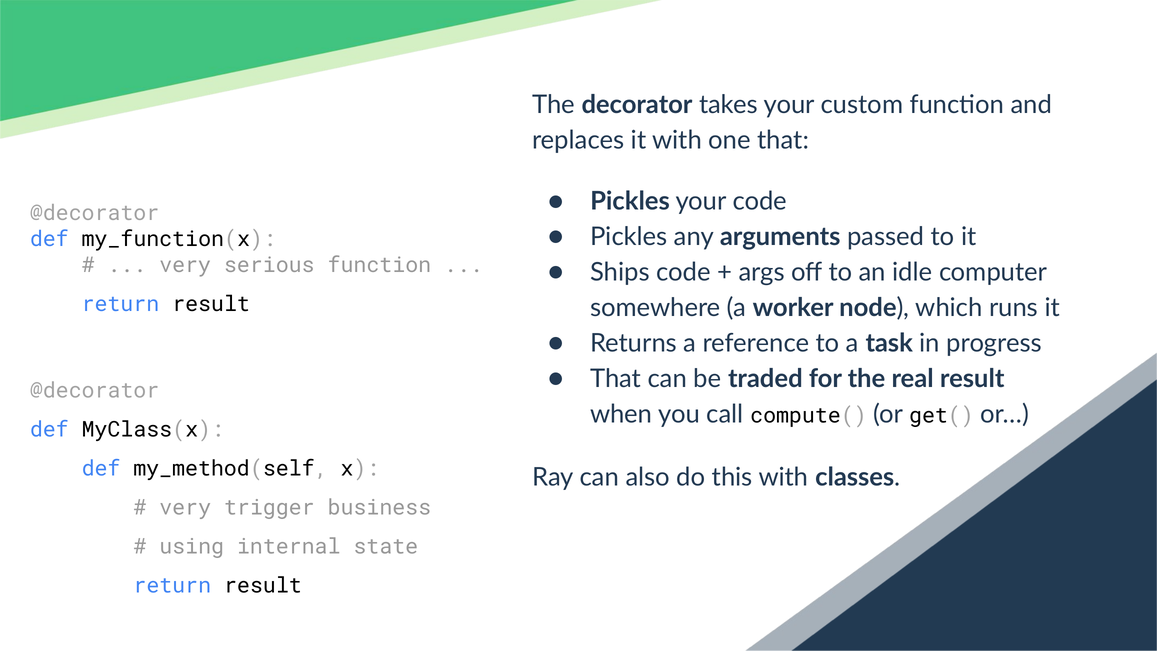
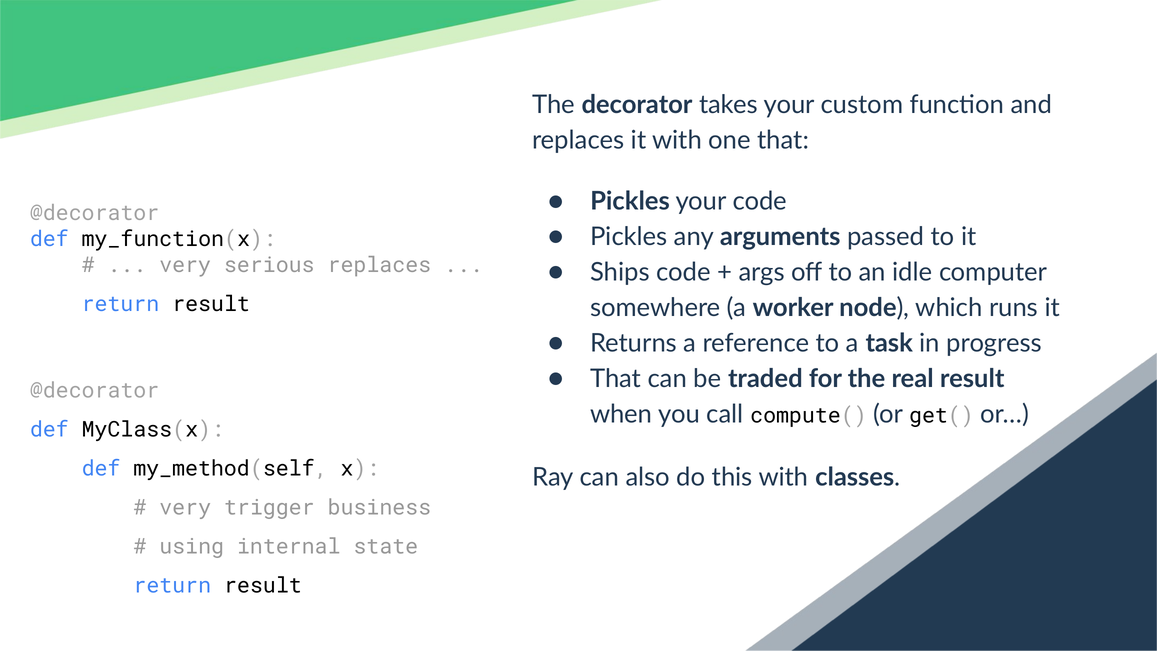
serious function: function -> replaces (379, 265)
